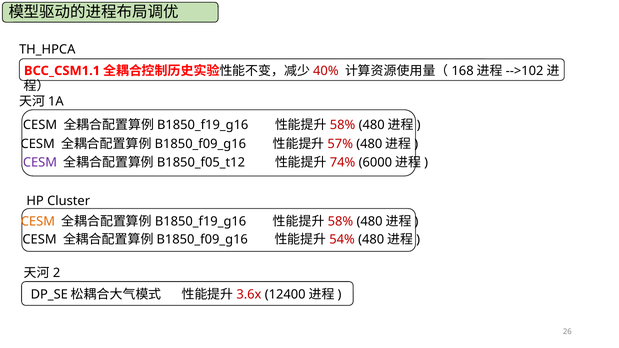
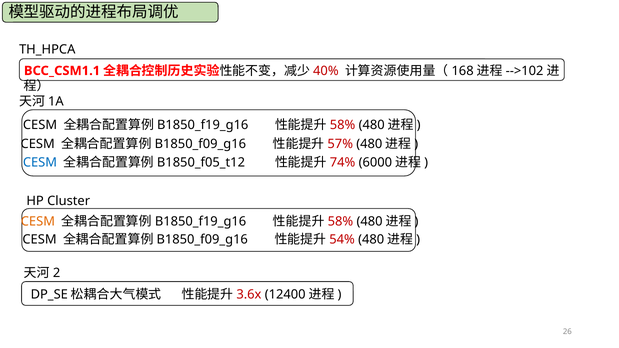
CESM colour: purple -> blue (40, 163)
